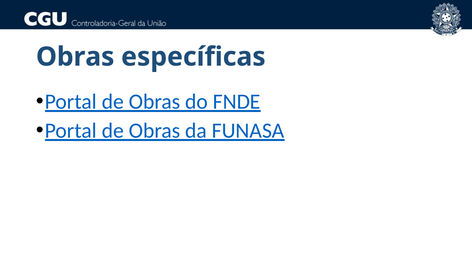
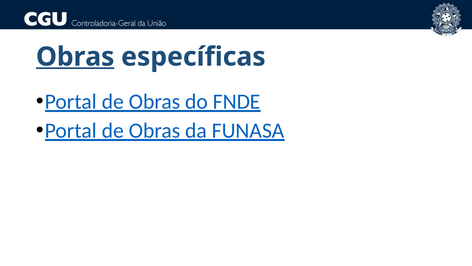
Obras underline: none -> present (75, 57)
